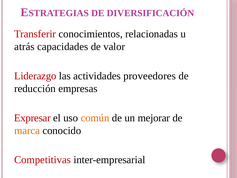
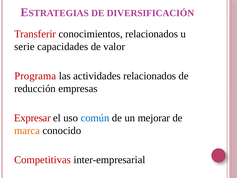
conocimientos relacionadas: relacionadas -> relacionados (152, 34)
atrás: atrás -> serie (24, 47)
Liderazgo: Liderazgo -> Programa (35, 76)
actividades proveedores: proveedores -> relacionados (150, 76)
común colour: orange -> blue (95, 118)
